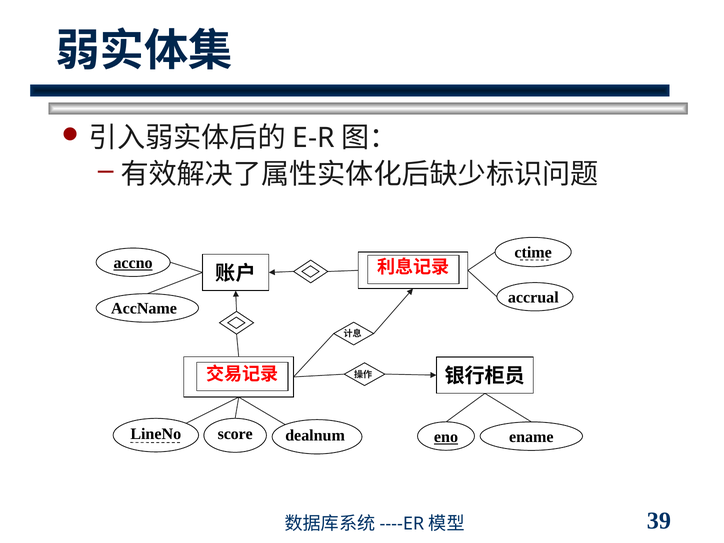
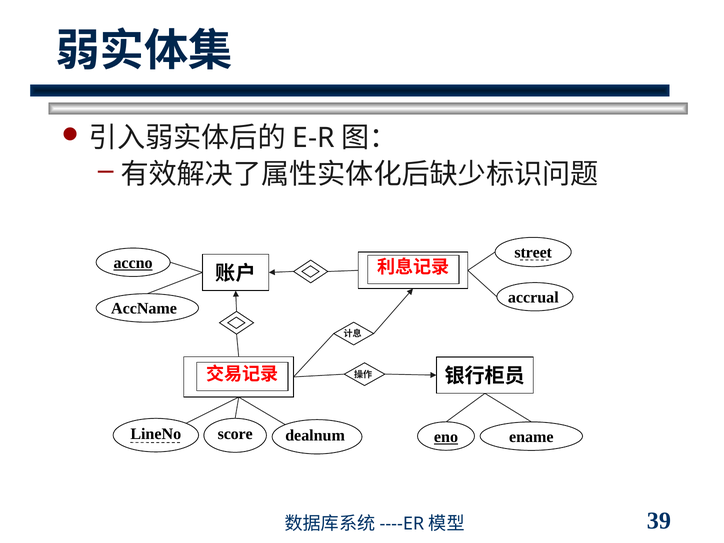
ctime: ctime -> street (533, 252)
